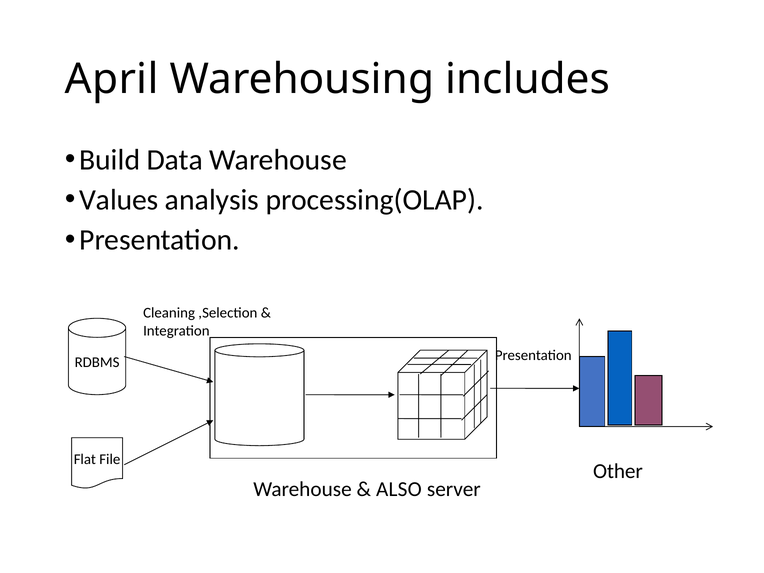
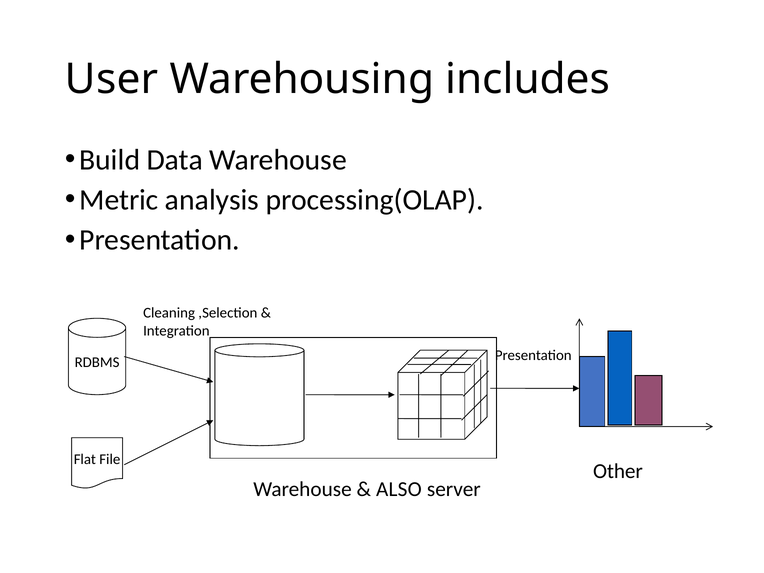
April: April -> User (112, 79)
Values: Values -> Metric (119, 200)
